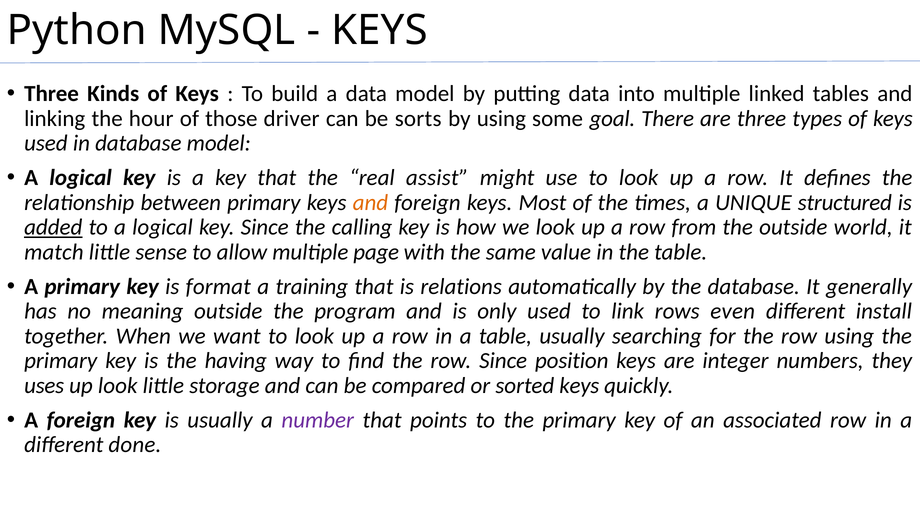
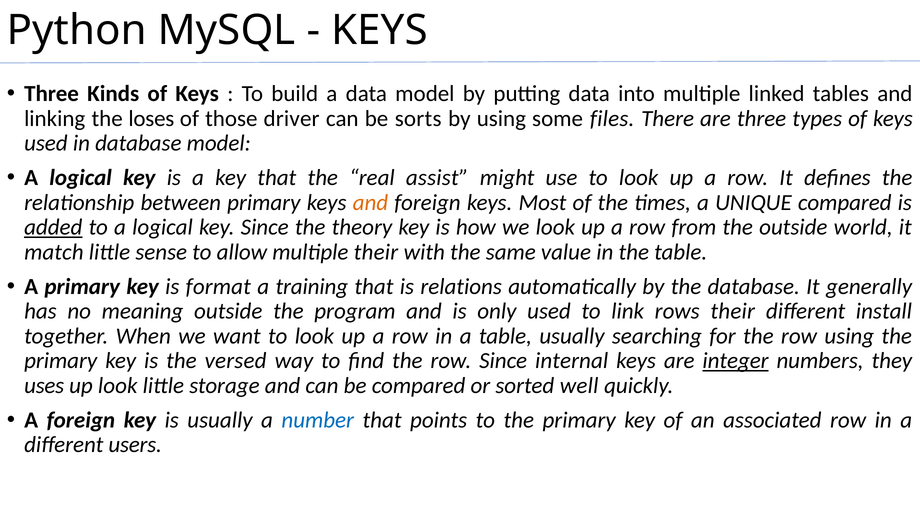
hour: hour -> loses (151, 119)
goal: goal -> files (612, 119)
UNIQUE structured: structured -> compared (845, 203)
calling: calling -> theory (362, 227)
multiple page: page -> their (376, 252)
rows even: even -> their (733, 312)
having: having -> versed (236, 361)
position: position -> internal (572, 361)
integer underline: none -> present (736, 361)
sorted keys: keys -> well (579, 386)
number colour: purple -> blue (318, 420)
done: done -> users (135, 445)
